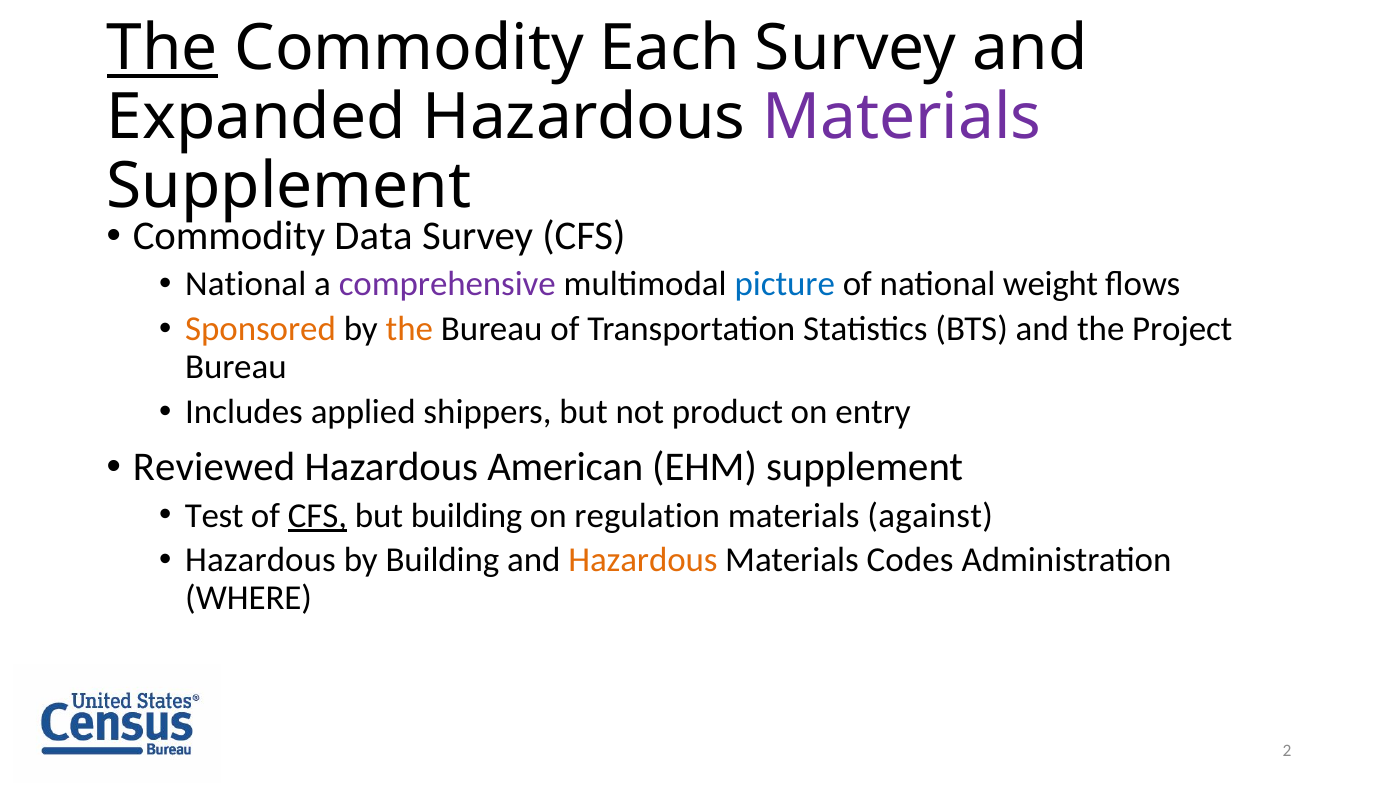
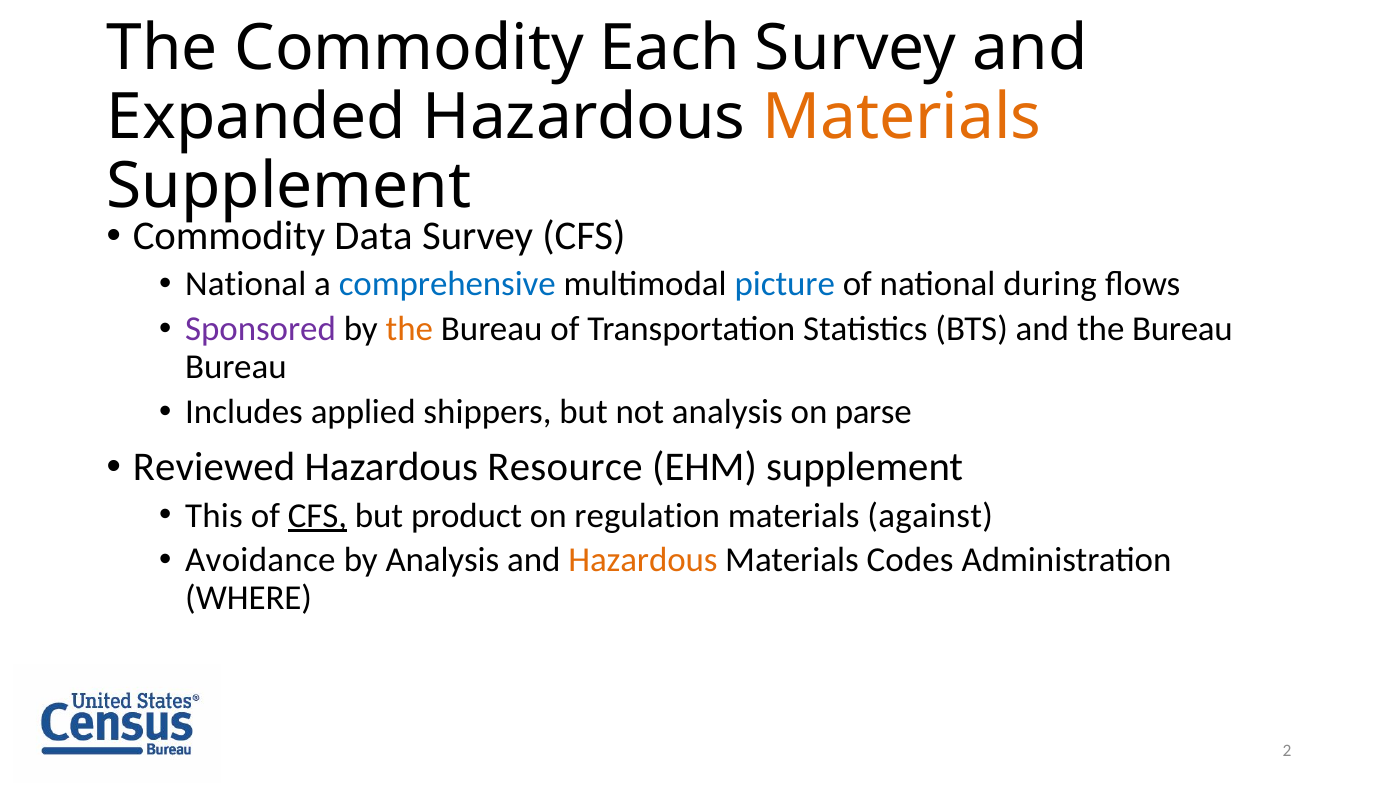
The underline: present -> none (162, 48)
Materials colour: purple -> orange (902, 117)
comprehensive colour: purple -> blue (447, 284)
weight: weight -> during (1050, 284)
Sponsored colour: orange -> purple (261, 329)
and the Project: Project -> Bureau (1182, 329)
not product: product -> analysis (727, 412)
entry: entry -> parse (873, 412)
American: American -> Resource (565, 468)
Test: Test -> This (214, 516)
but building: building -> product (467, 516)
Hazardous: Hazardous -> Avoidance (260, 561)
by Building: Building -> Analysis (442, 561)
